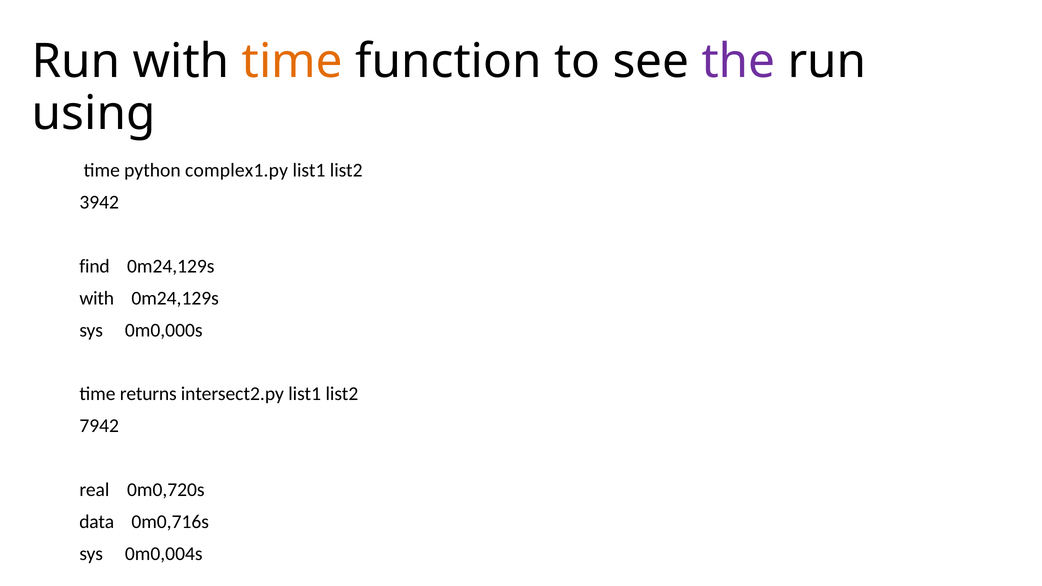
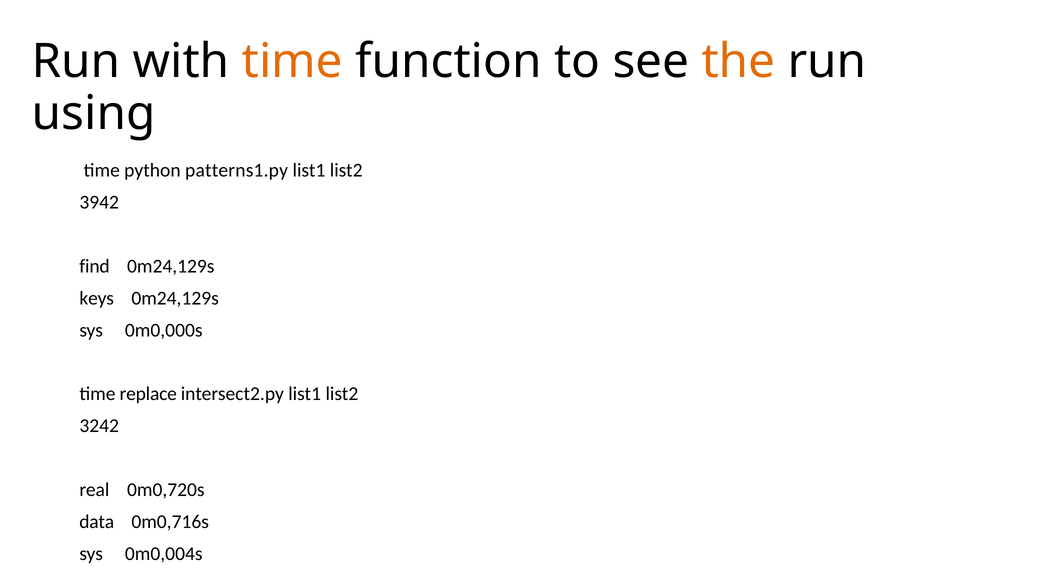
the colour: purple -> orange (738, 62)
complex1.py: complex1.py -> patterns1.py (237, 170)
with: with -> keys (97, 298)
returns: returns -> replace (148, 394)
7942: 7942 -> 3242 (99, 426)
